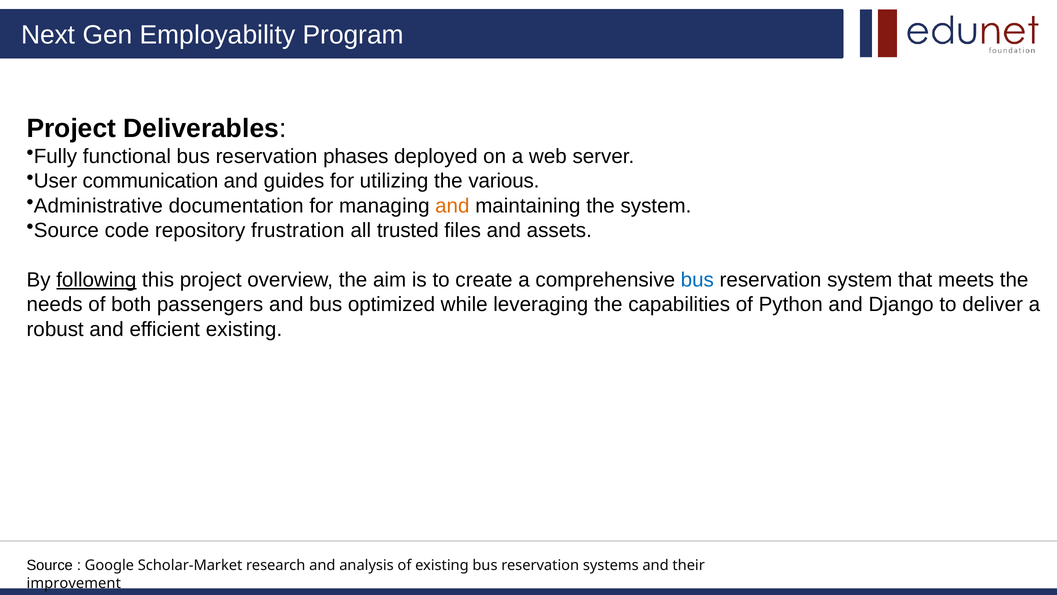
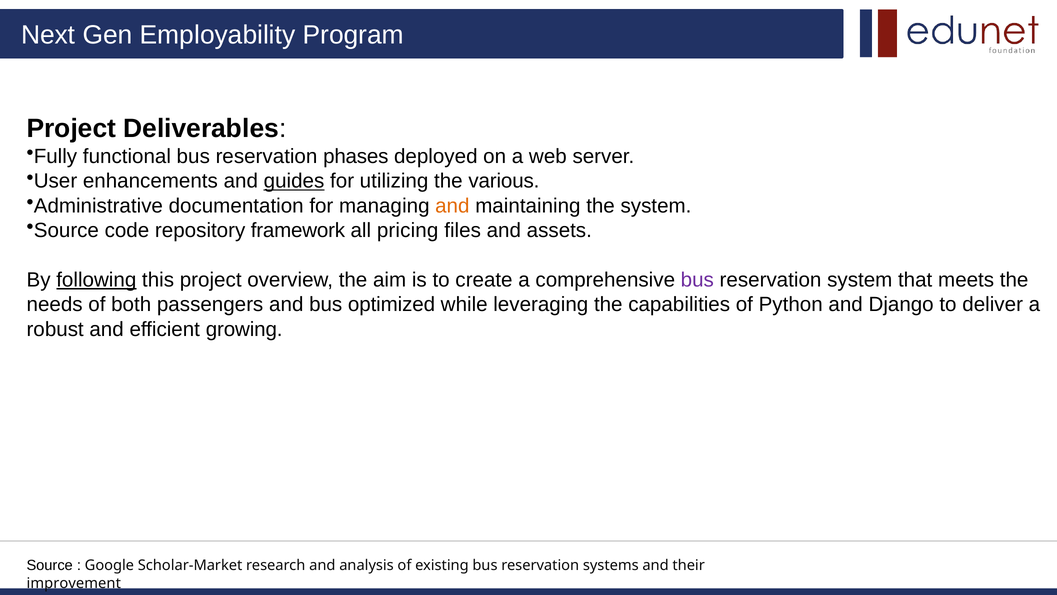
communication: communication -> enhancements (150, 181)
guides underline: none -> present (294, 181)
frustration: frustration -> framework (298, 230)
trusted: trusted -> pricing (408, 230)
bus colour: blue -> purple (697, 280)
efficient existing: existing -> growing (244, 329)
